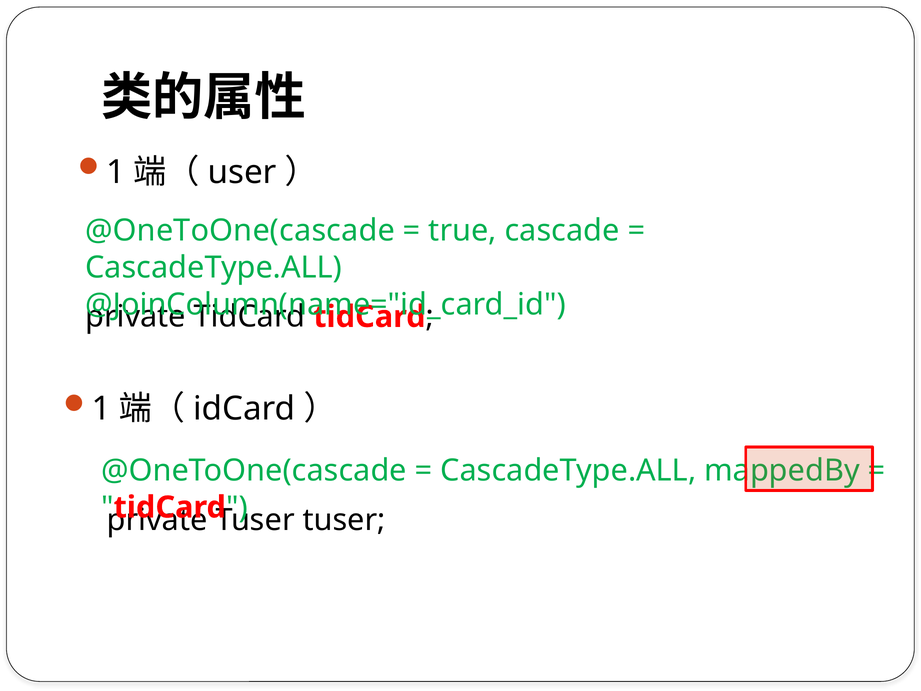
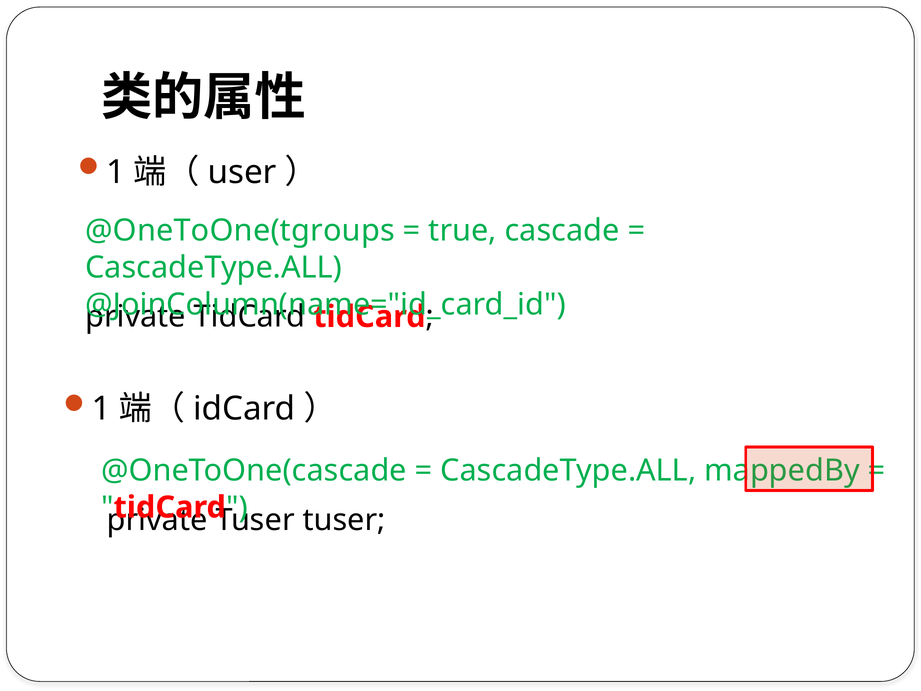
@OneToOne(cascade: @OneToOne(cascade -> @OneToOne(tgroups (240, 231)
